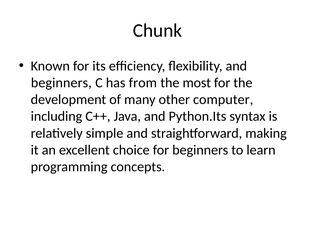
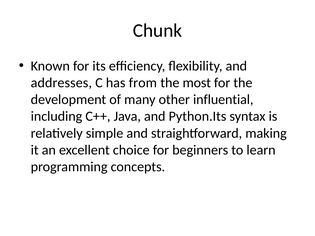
beginners: beginners -> addresses (61, 83)
computer: computer -> influential (223, 100)
